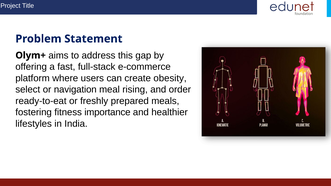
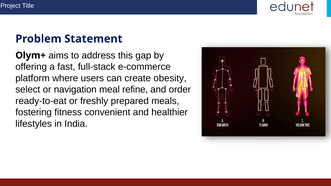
rising: rising -> refine (135, 90)
importance: importance -> convenient (107, 112)
